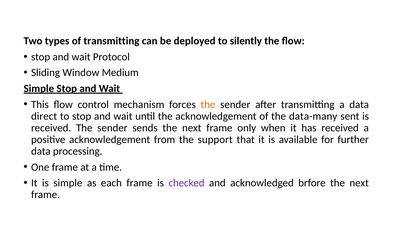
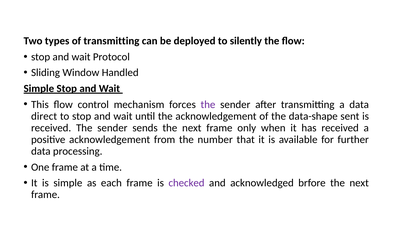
Medium: Medium -> Handled (120, 73)
the colour: orange -> purple (208, 104)
data-many: data-many -> data-shape (313, 116)
support: support -> number (215, 140)
